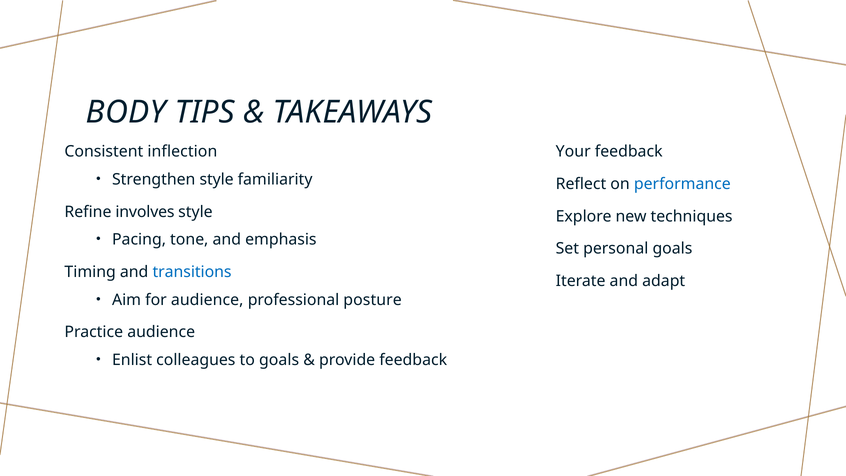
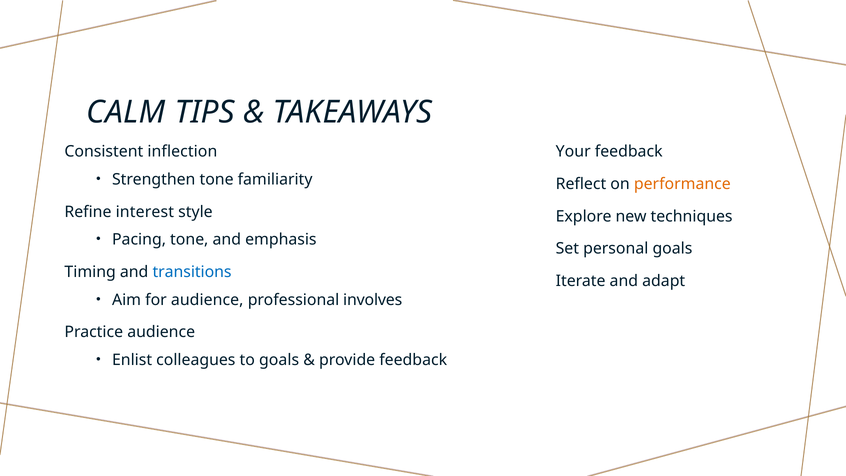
BODY: BODY -> CALM (126, 112)
Strengthen style: style -> tone (217, 180)
performance colour: blue -> orange (682, 184)
involves: involves -> interest (145, 212)
posture: posture -> involves (373, 300)
